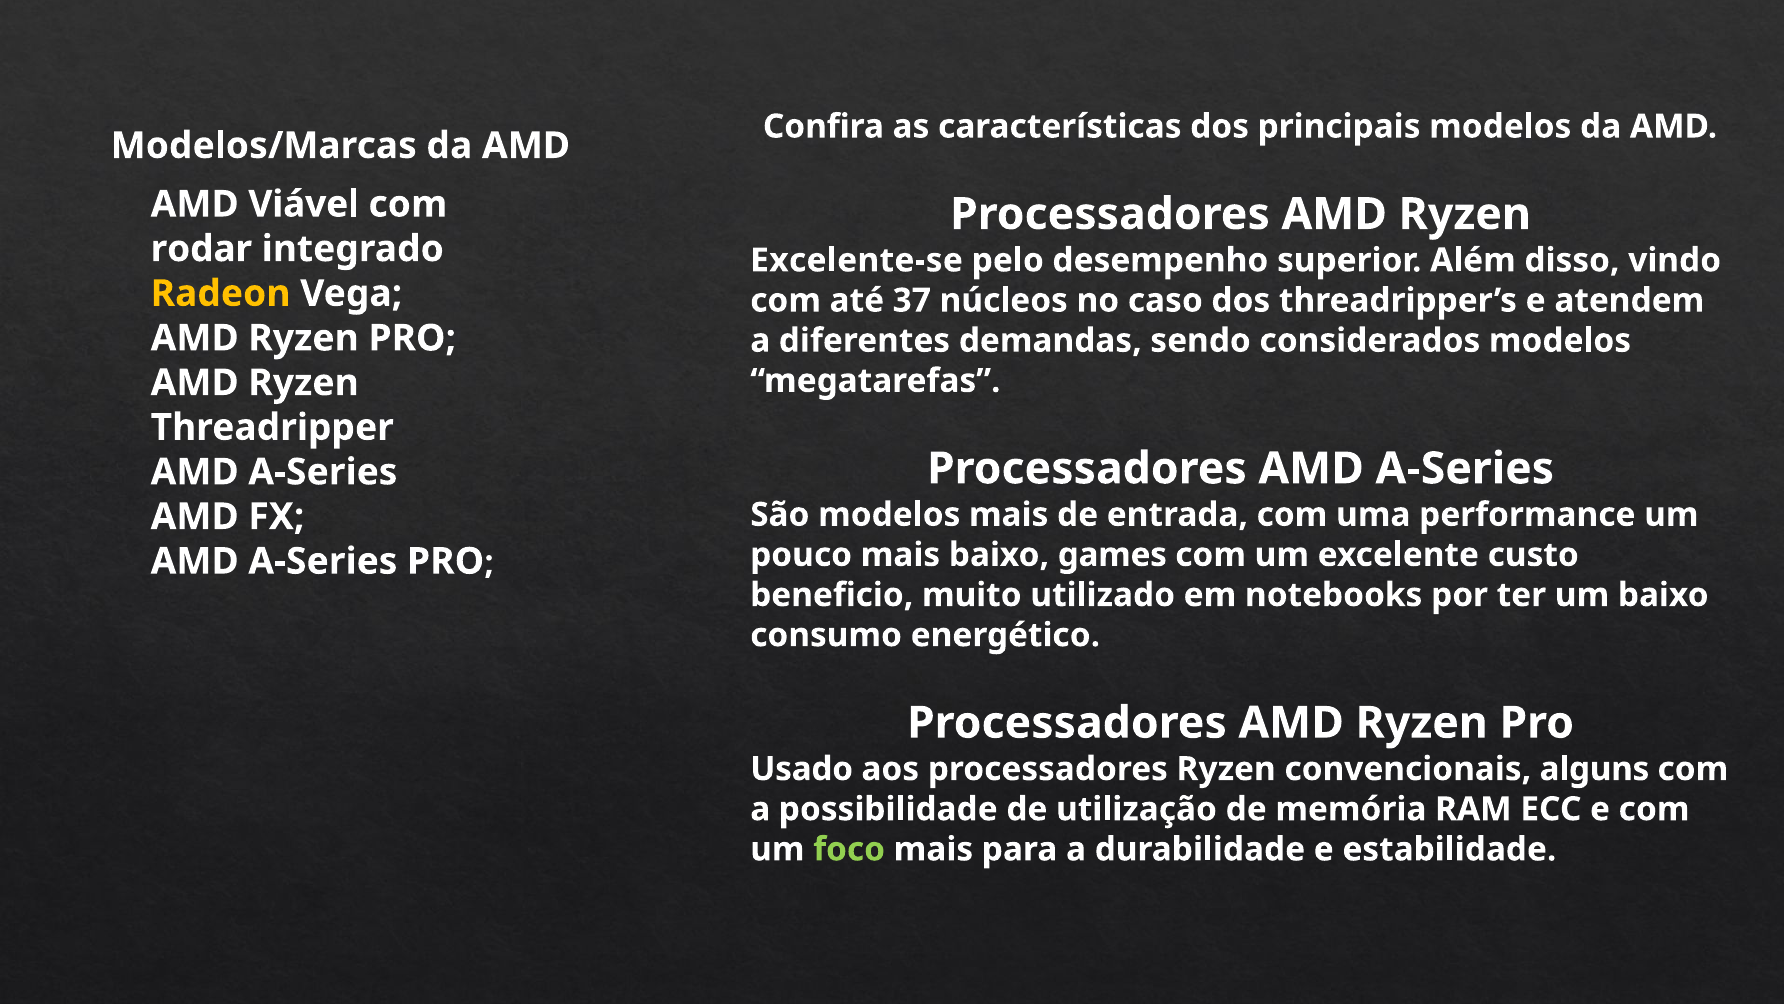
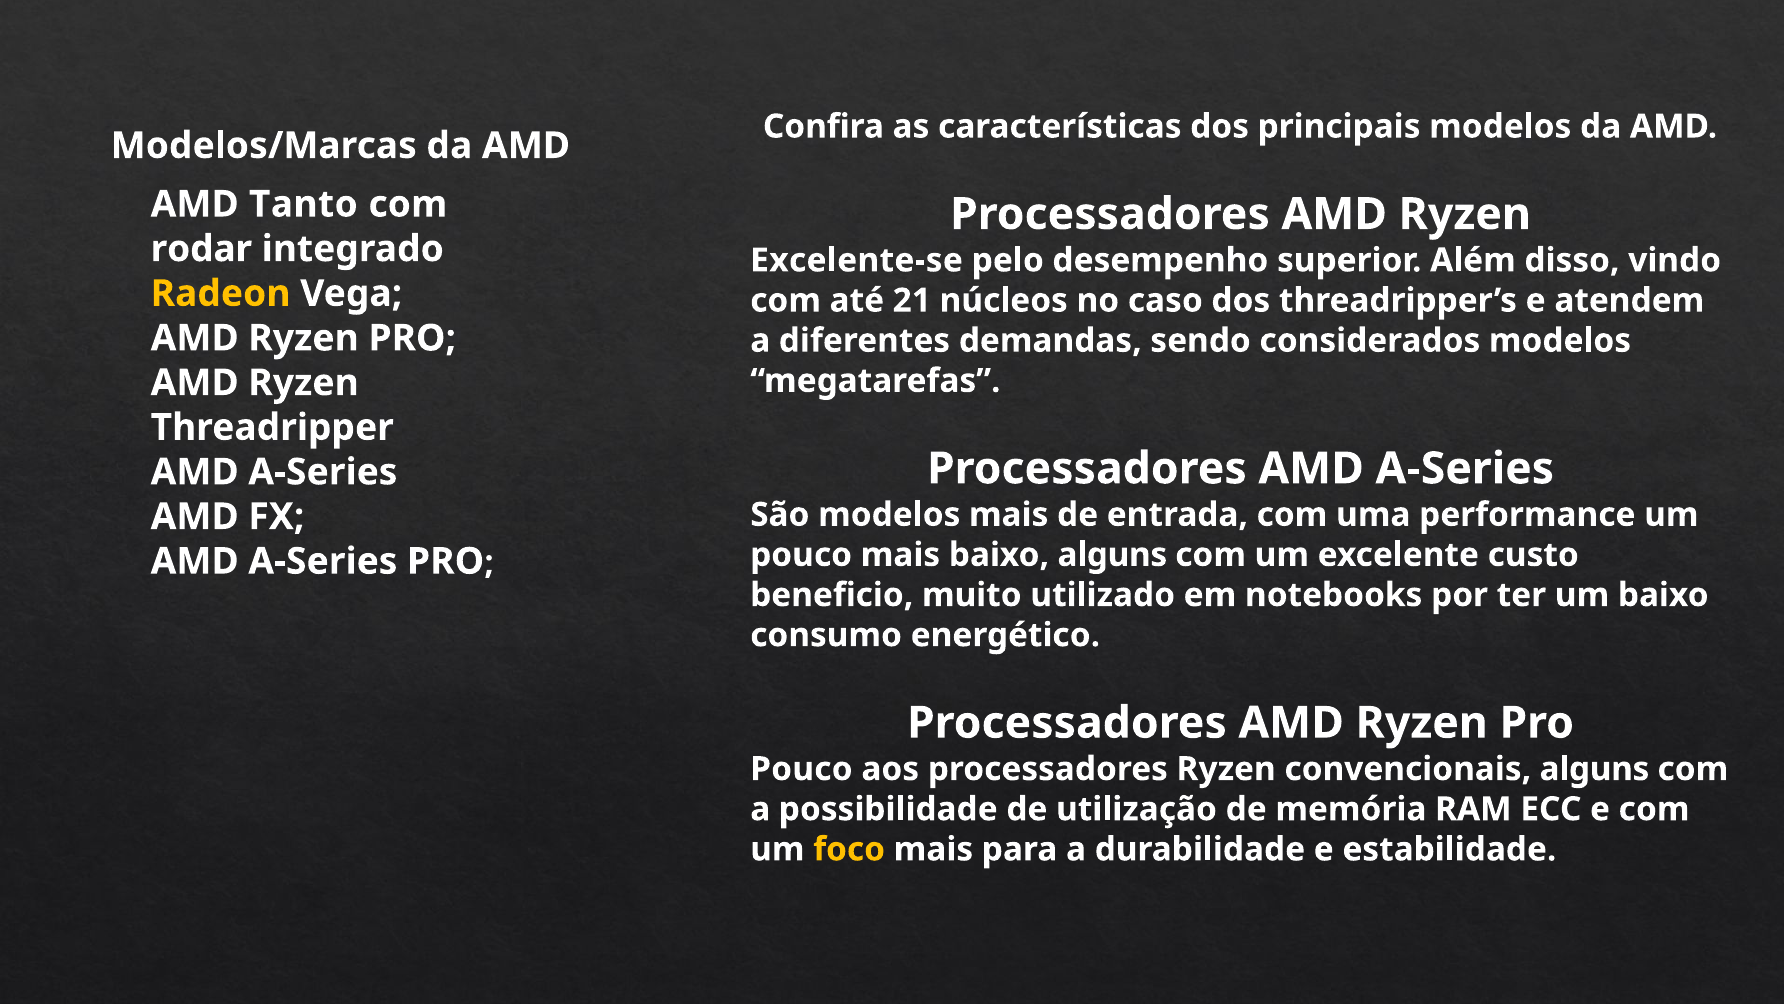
Viável: Viável -> Tanto (303, 204)
37: 37 -> 21 (912, 300)
baixo games: games -> alguns (1112, 555)
Usado: Usado -> Pouco (801, 769)
foco colour: light green -> yellow (849, 849)
